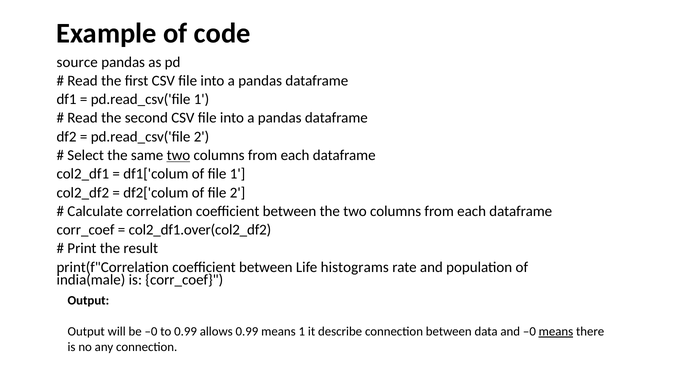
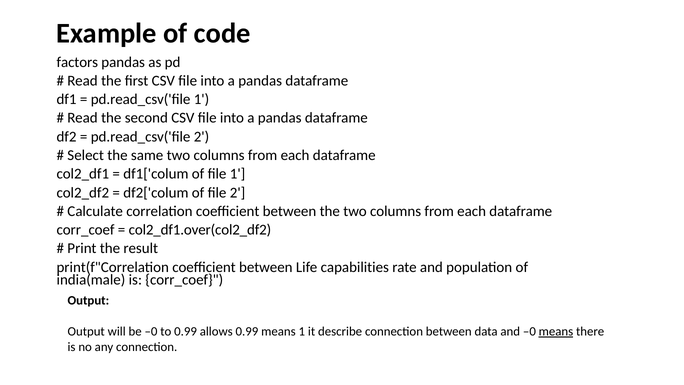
source: source -> factors (77, 62)
two underline: present -> none (178, 155)
histograms: histograms -> capabilities (355, 267)
